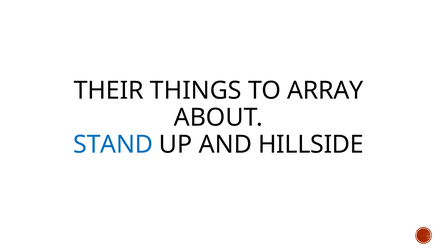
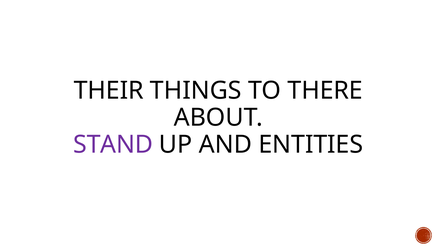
ARRAY: ARRAY -> THERE (325, 91)
STAND colour: blue -> purple (113, 144)
HILLSIDE: HILLSIDE -> ENTITIES (311, 144)
